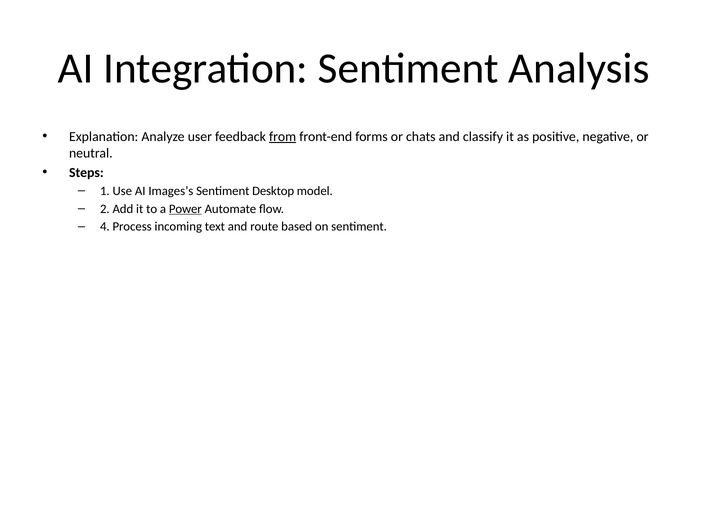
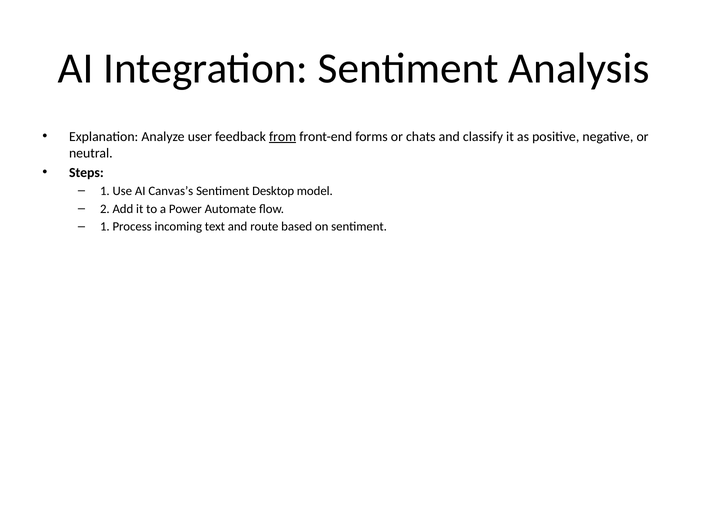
Images’s: Images’s -> Canvas’s (171, 191)
Power underline: present -> none (185, 209)
4: 4 -> 1 (105, 227)
